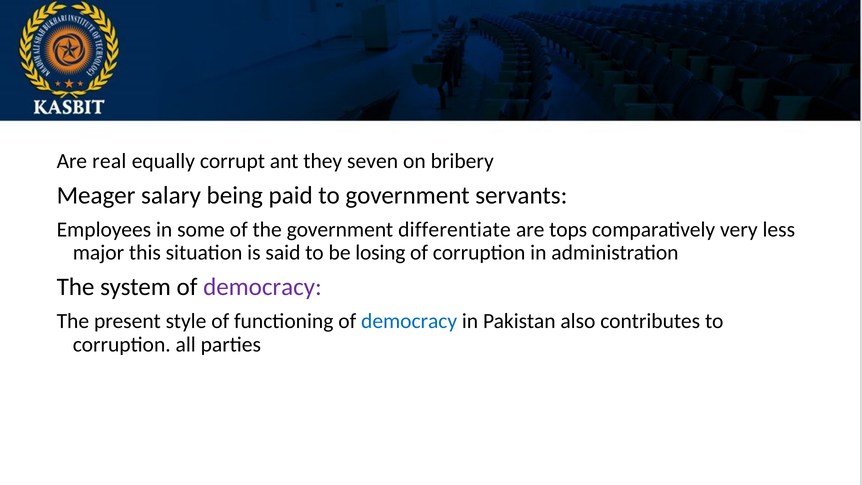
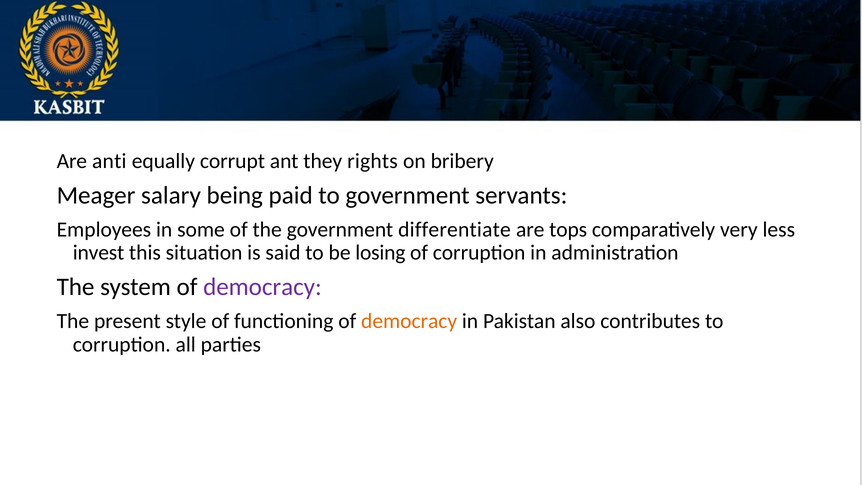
real: real -> anti (109, 161)
seven: seven -> rights (372, 161)
major: major -> invest (99, 253)
democracy colour: blue -> orange (409, 321)
